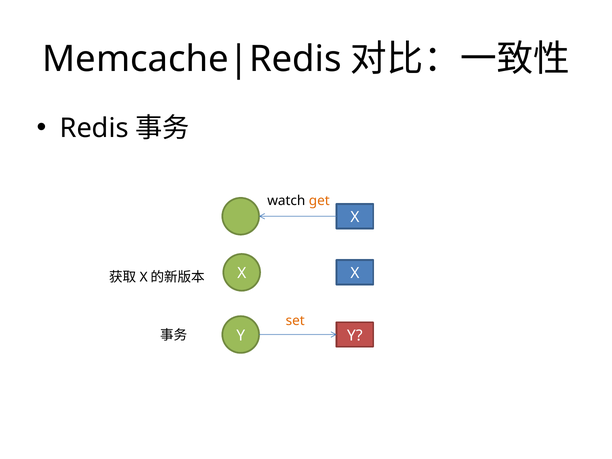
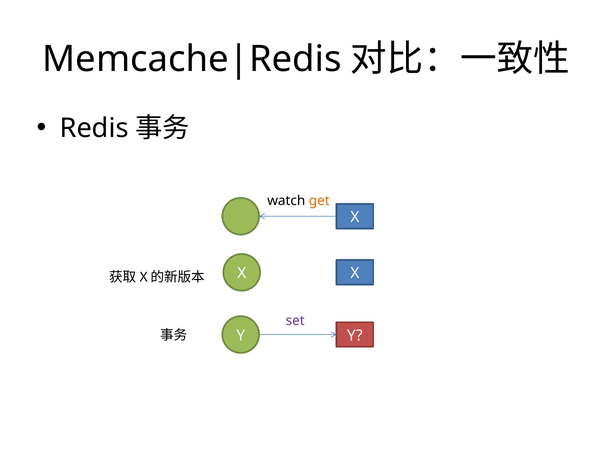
set colour: orange -> purple (295, 321)
